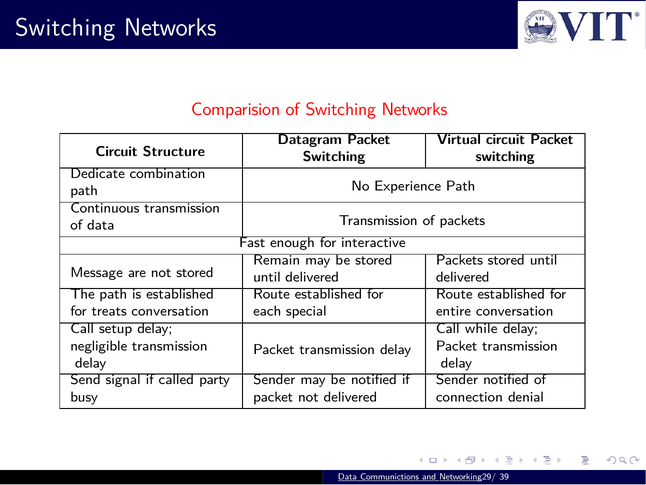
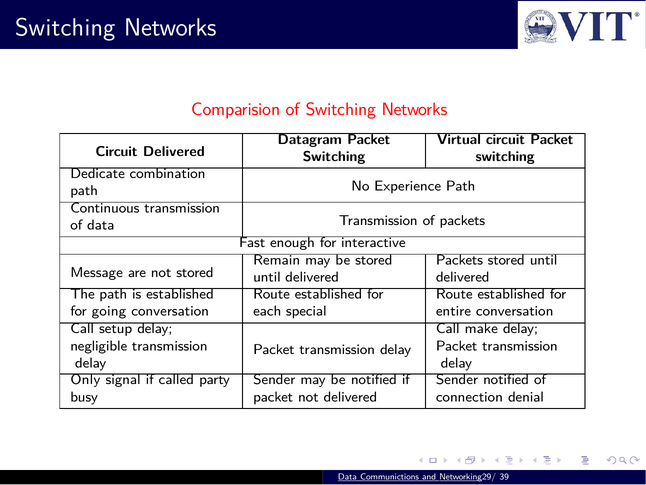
Circuit Structure: Structure -> Delivered (174, 152)
treats: treats -> going (109, 311)
while: while -> make (481, 329)
Send: Send -> Only (85, 380)
